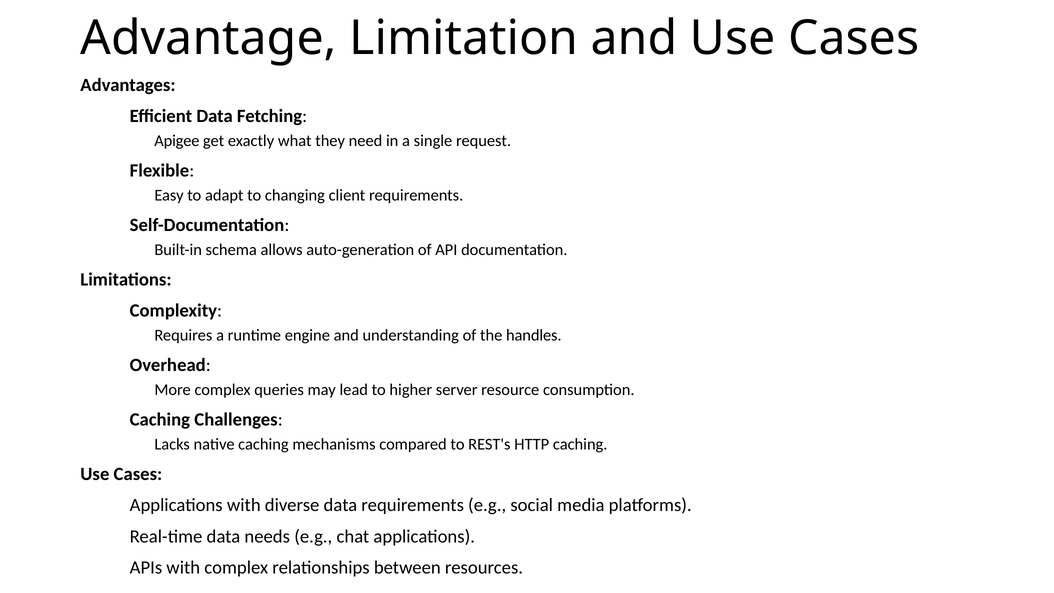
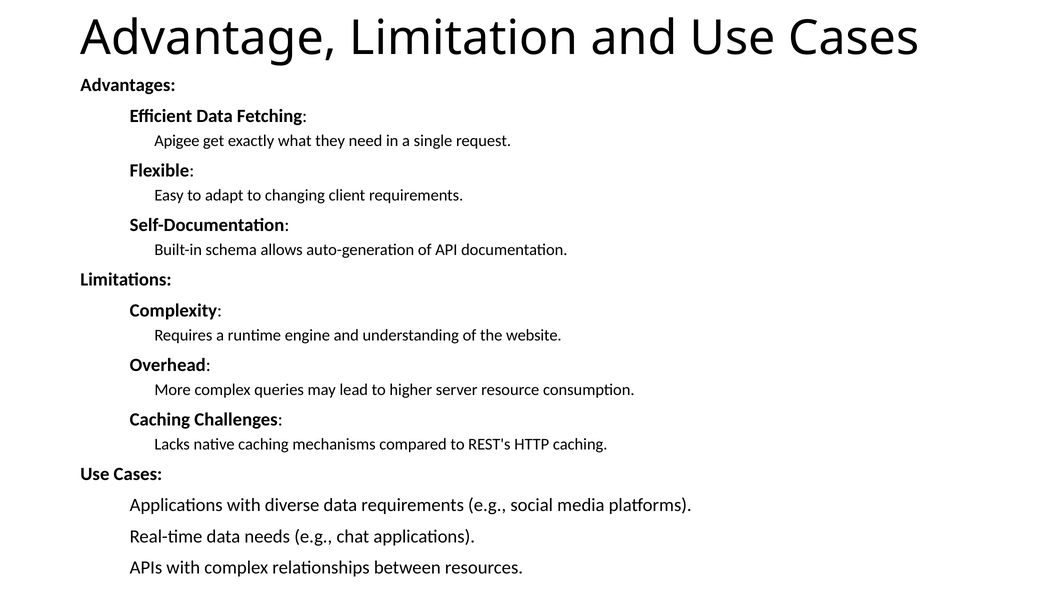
handles: handles -> website (534, 335)
